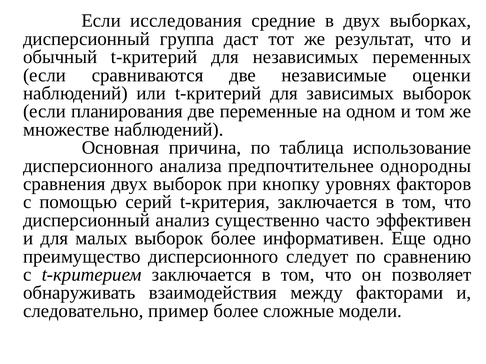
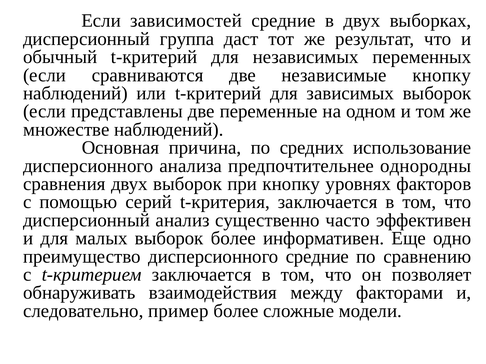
исследования: исследования -> зависимостей (186, 21)
независимые оценки: оценки -> кнопку (442, 75)
планирования: планирования -> представлены (127, 112)
таблица: таблица -> средних (312, 148)
дисперсионного следует: следует -> средние (317, 257)
